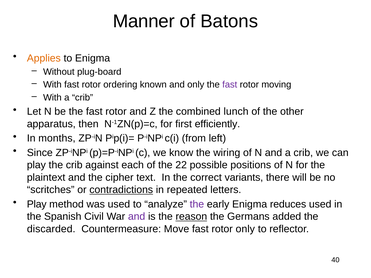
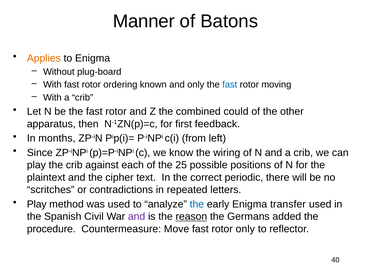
fast colour: purple -> blue (230, 85)
lunch: lunch -> could (236, 112)
efficiently: efficiently -> feedback (217, 124)
22: 22 -> 25 (181, 165)
variants: variants -> periodic (244, 178)
contradictions underline: present -> none (121, 190)
the colour: purple -> blue (197, 204)
reduces: reduces -> transfer (288, 204)
discarded: discarded -> procedure (51, 229)
